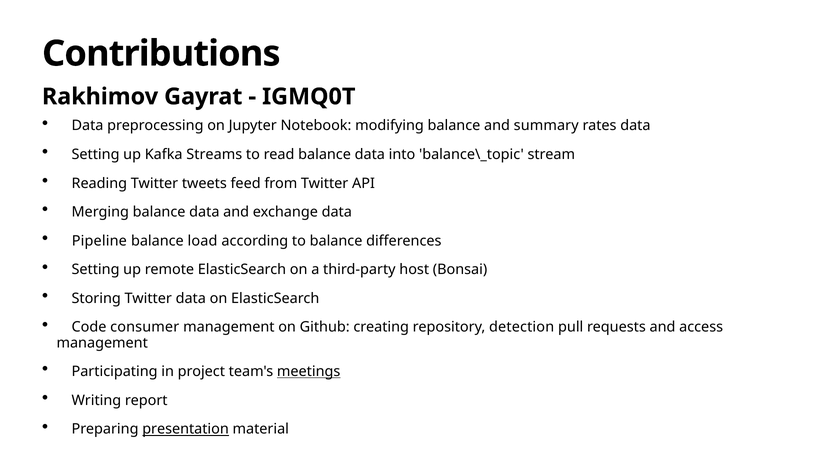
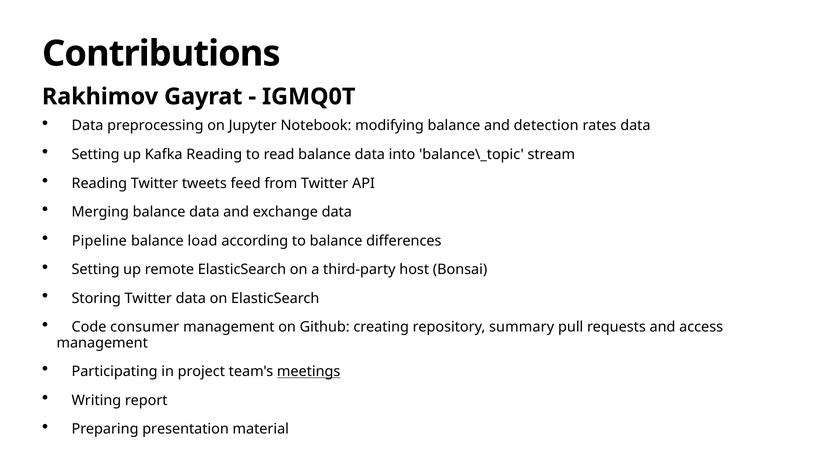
summary: summary -> detection (546, 126)
Kafka Streams: Streams -> Reading (214, 154)
detection: detection -> summary (522, 327)
presentation underline: present -> none (186, 429)
